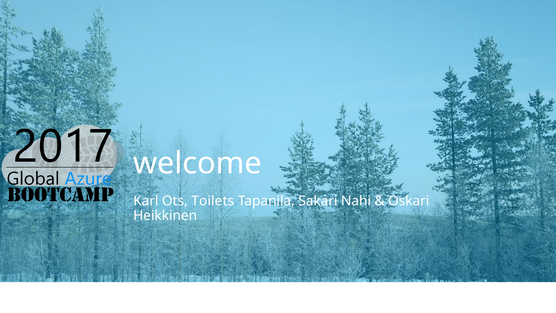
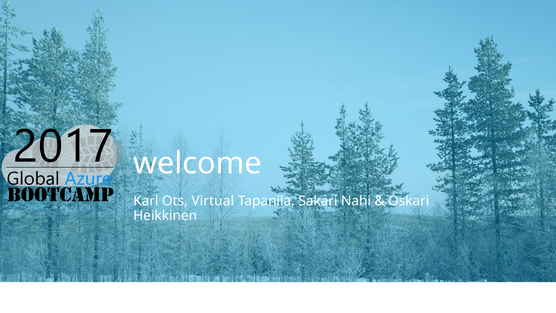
Toilets: Toilets -> Virtual (213, 201)
